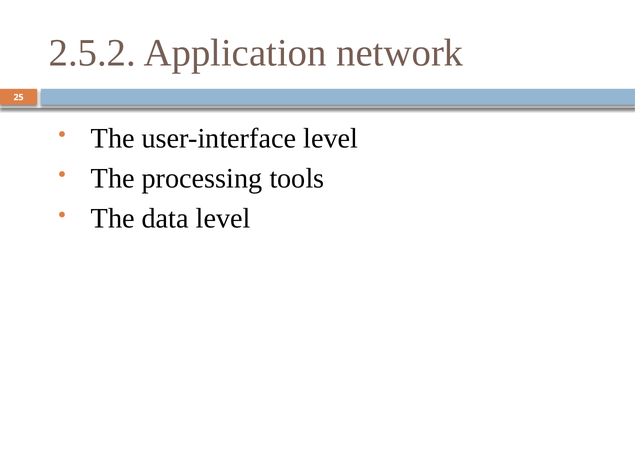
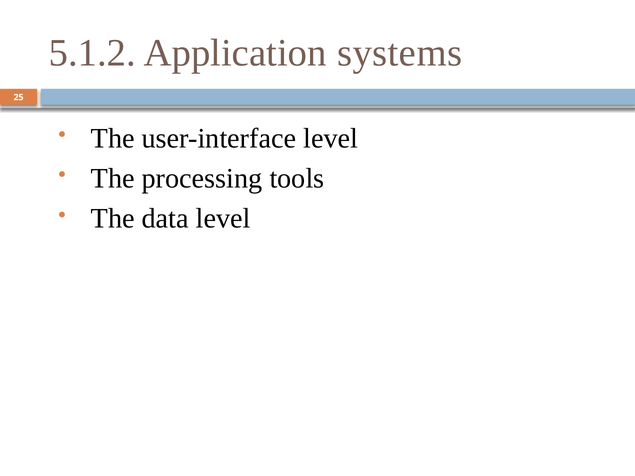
2.5.2: 2.5.2 -> 5.1.2 (92, 53)
network: network -> systems (400, 53)
